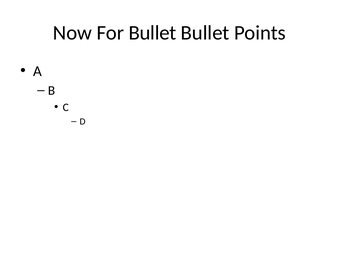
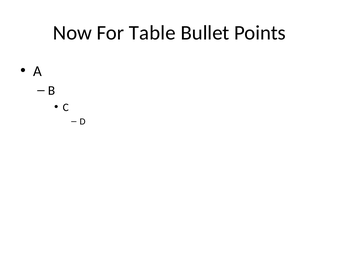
For Bullet: Bullet -> Table (152, 33)
